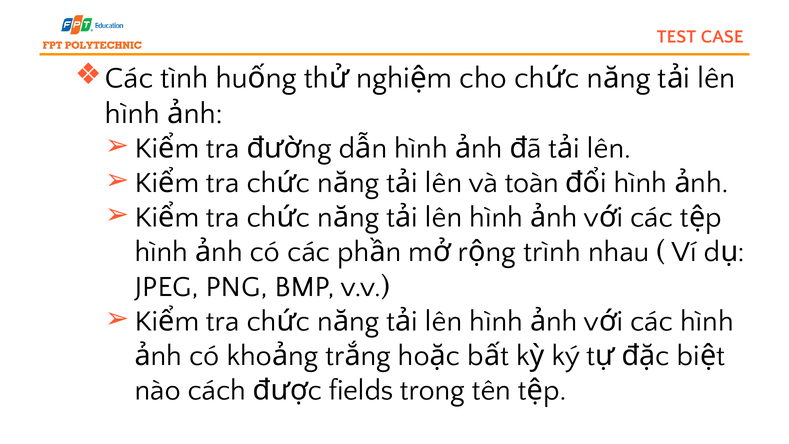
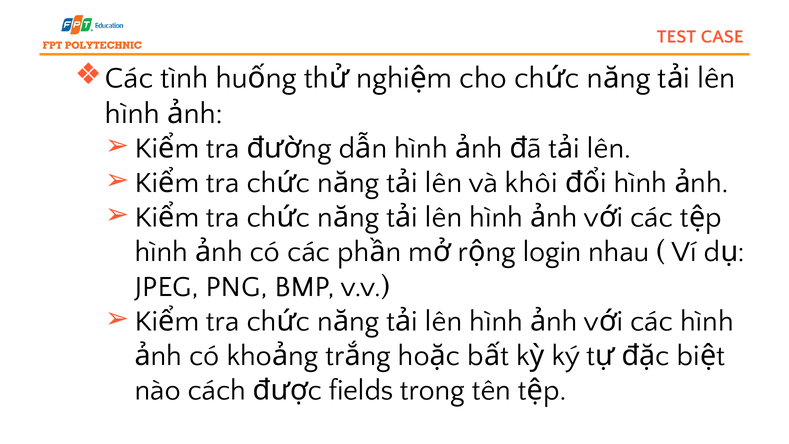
toàn: toàn -> khôi (531, 183)
trình: trình -> login (552, 252)
